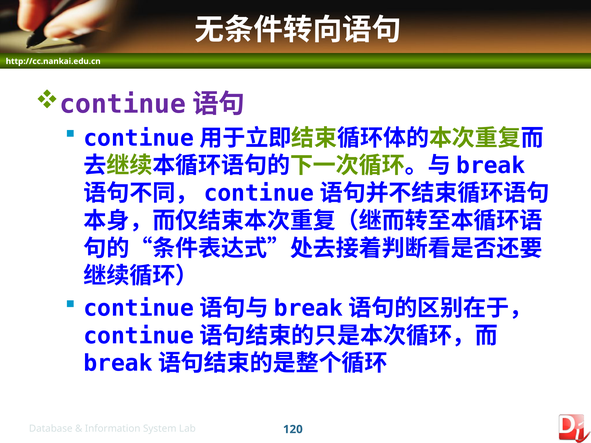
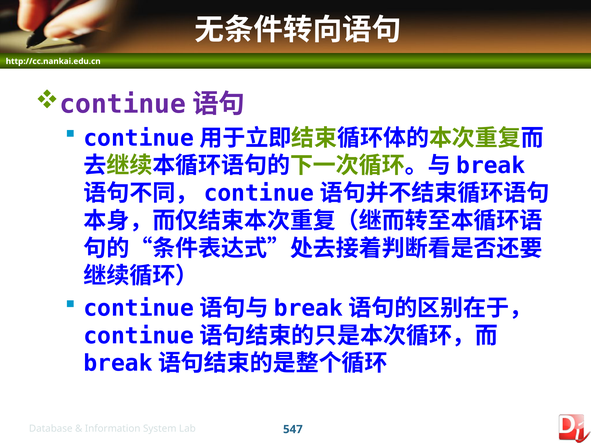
120: 120 -> 547 (293, 430)
